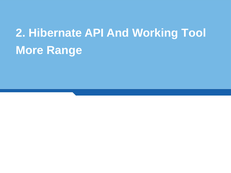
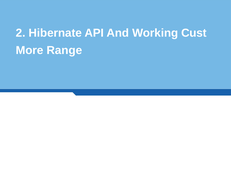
Tool: Tool -> Cust (194, 33)
